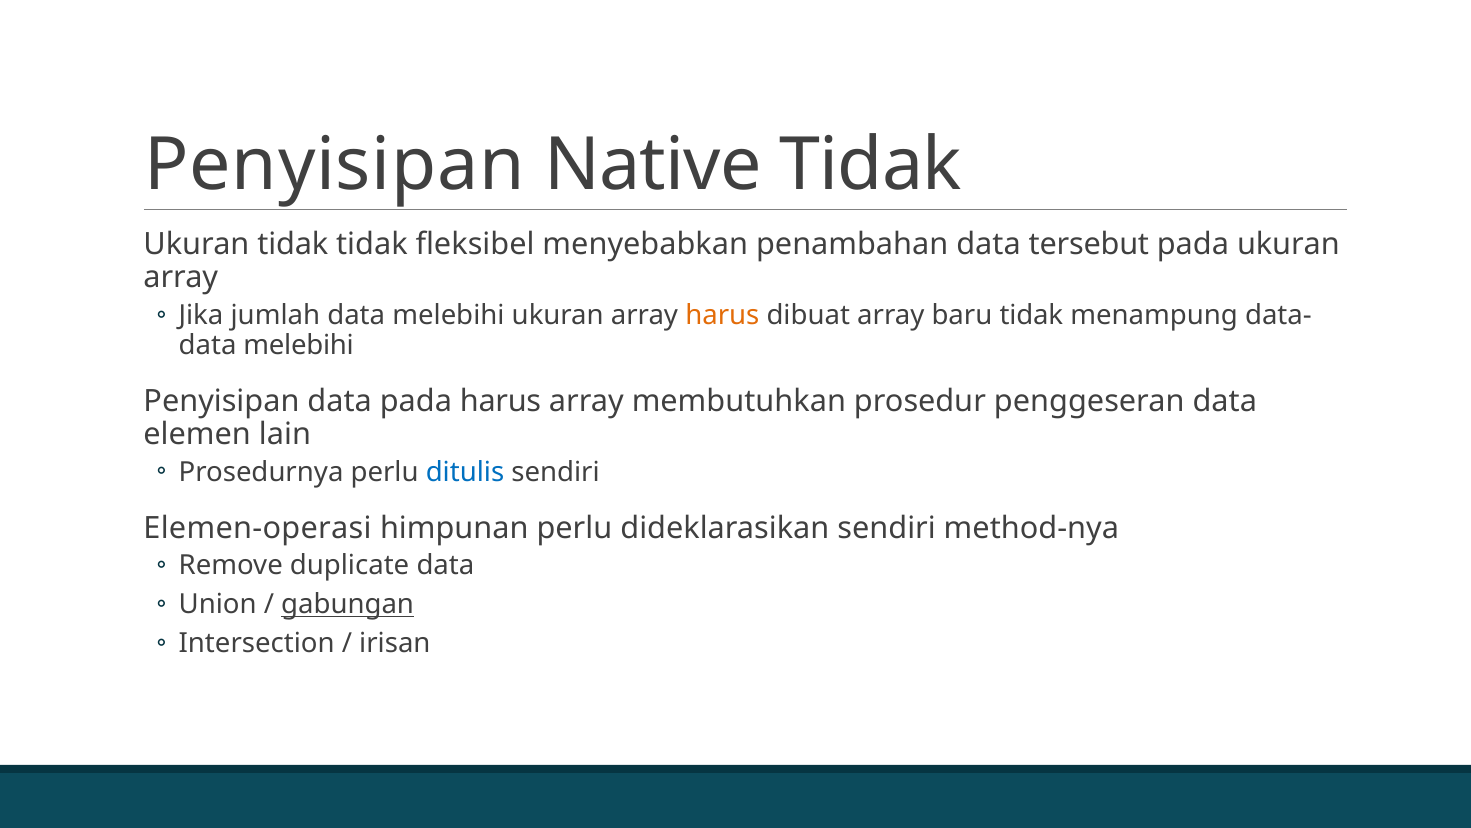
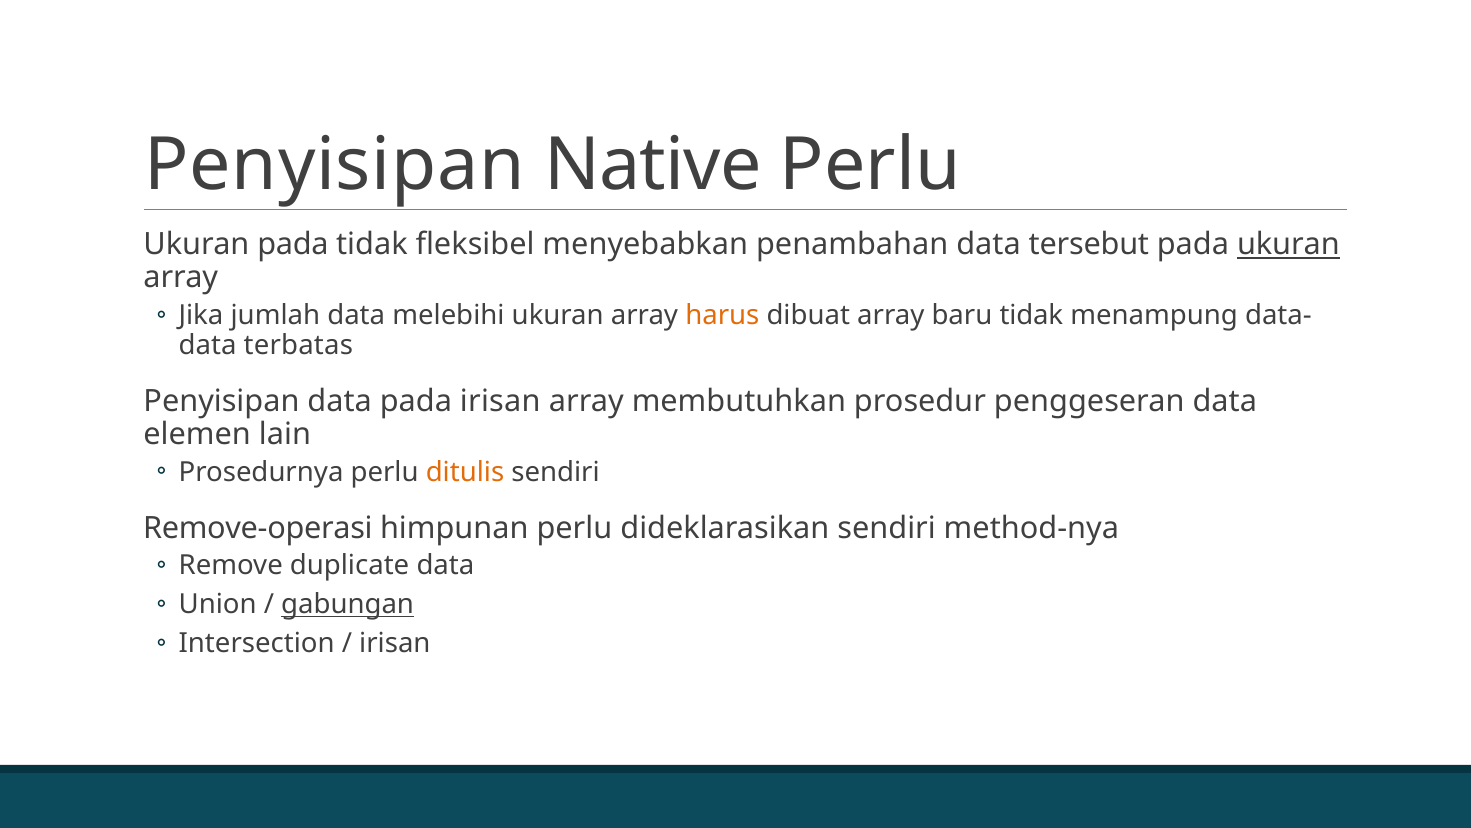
Native Tidak: Tidak -> Perlu (870, 165)
Ukuran tidak: tidak -> pada (293, 245)
ukuran underline: none -> present (1288, 245)
melebihi: melebihi -> terbatas (298, 345)
pada harus: harus -> irisan (500, 401)
ditulis colour: blue -> orange (465, 472)
Elemen-operasi: Elemen-operasi -> Remove-operasi (258, 528)
